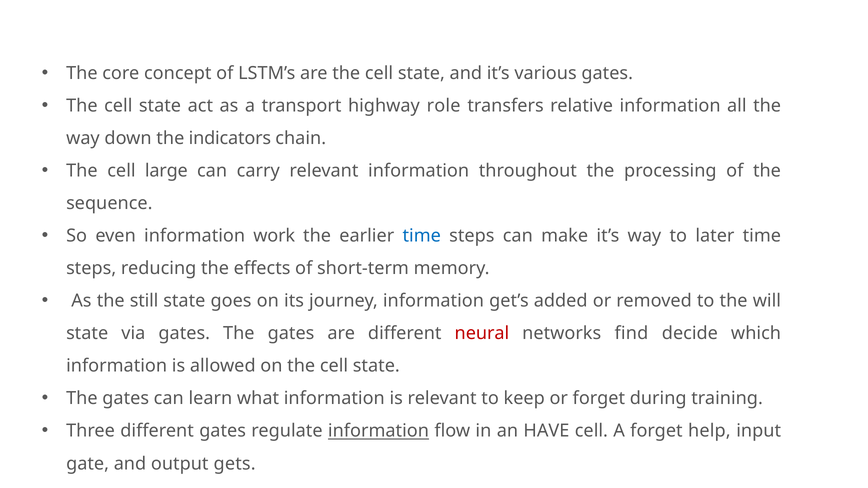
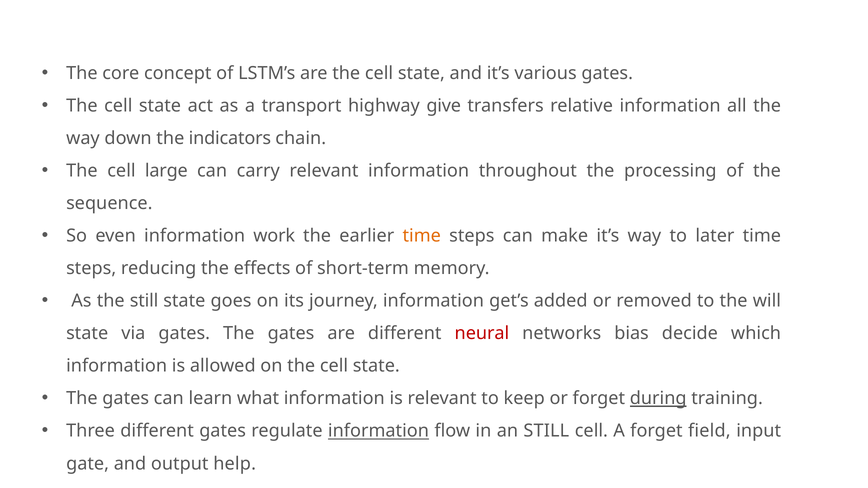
role: role -> give (444, 106)
time colour: blue -> orange (422, 236)
find: find -> bias (632, 334)
during underline: none -> present (658, 399)
an HAVE: HAVE -> STILL (546, 431)
help: help -> field (709, 431)
gets: gets -> help (235, 464)
